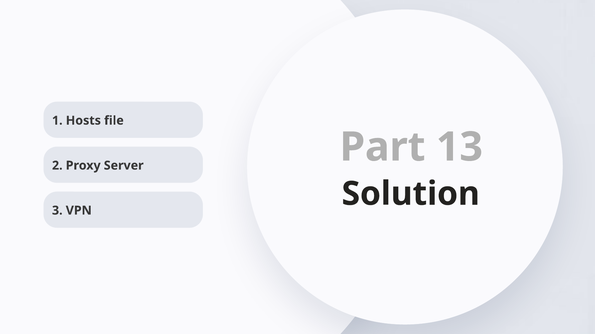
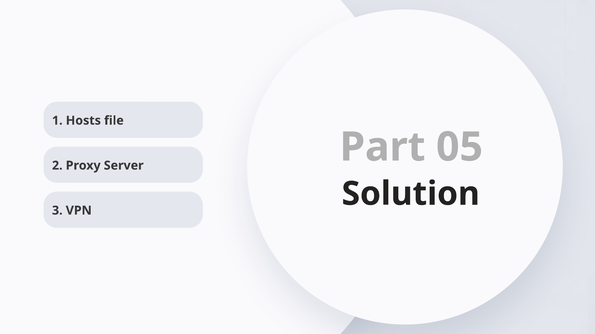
13: 13 -> 05 (459, 147)
